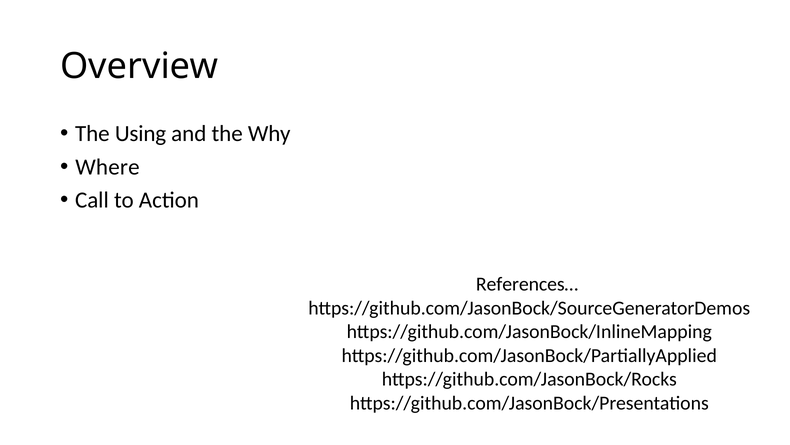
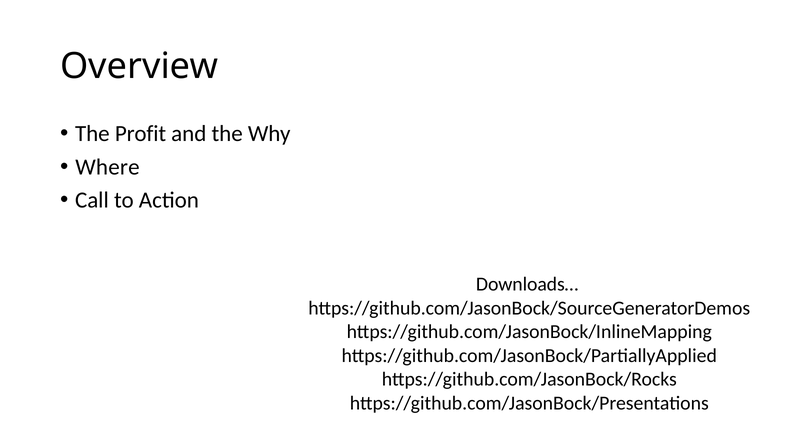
Using: Using -> Profit (141, 134)
References…: References… -> Downloads… (527, 284)
